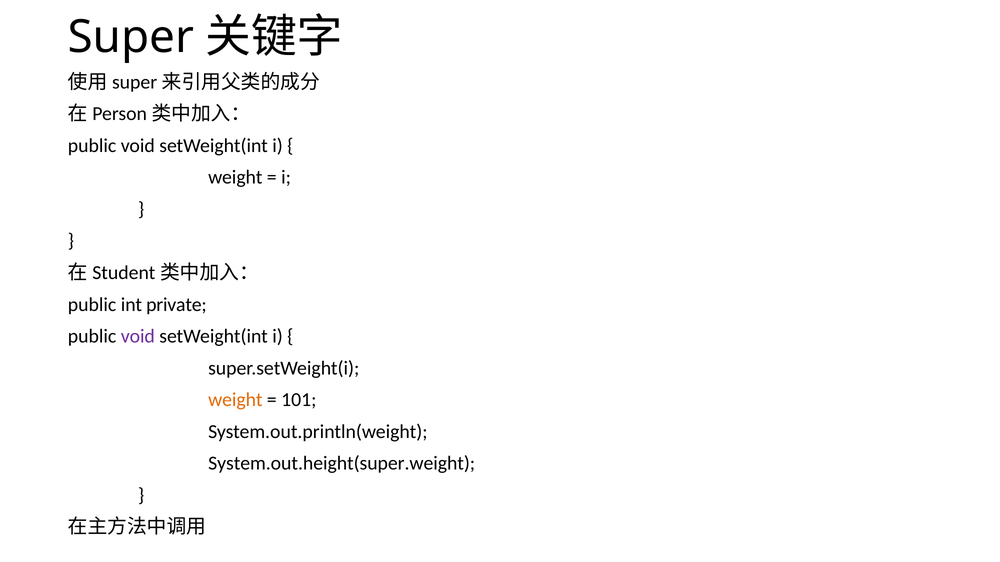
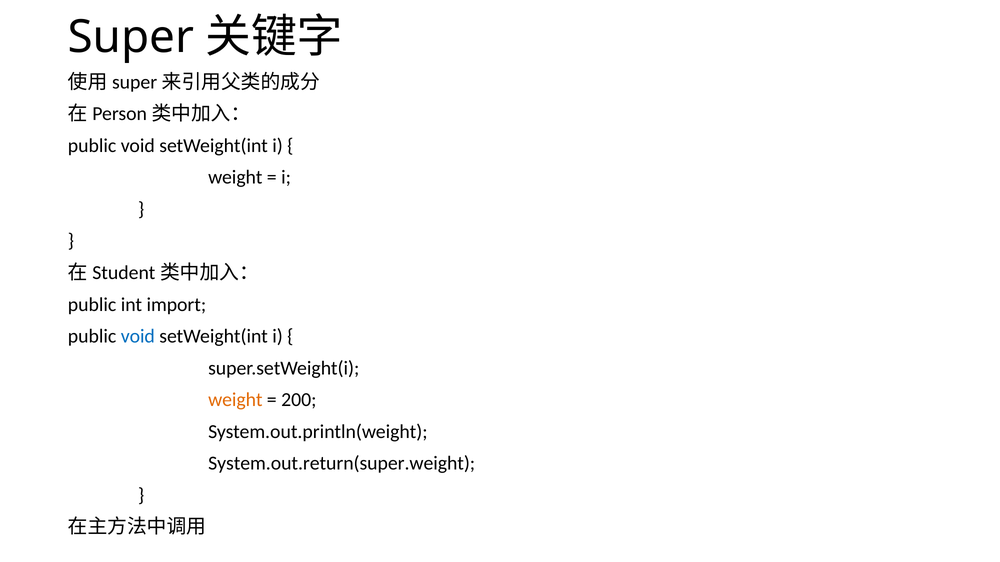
private: private -> import (176, 305)
void colour: purple -> blue (138, 337)
101: 101 -> 200 (299, 400)
System.out.height(super.weight: System.out.height(super.weight -> System.out.return(super.weight (342, 464)
